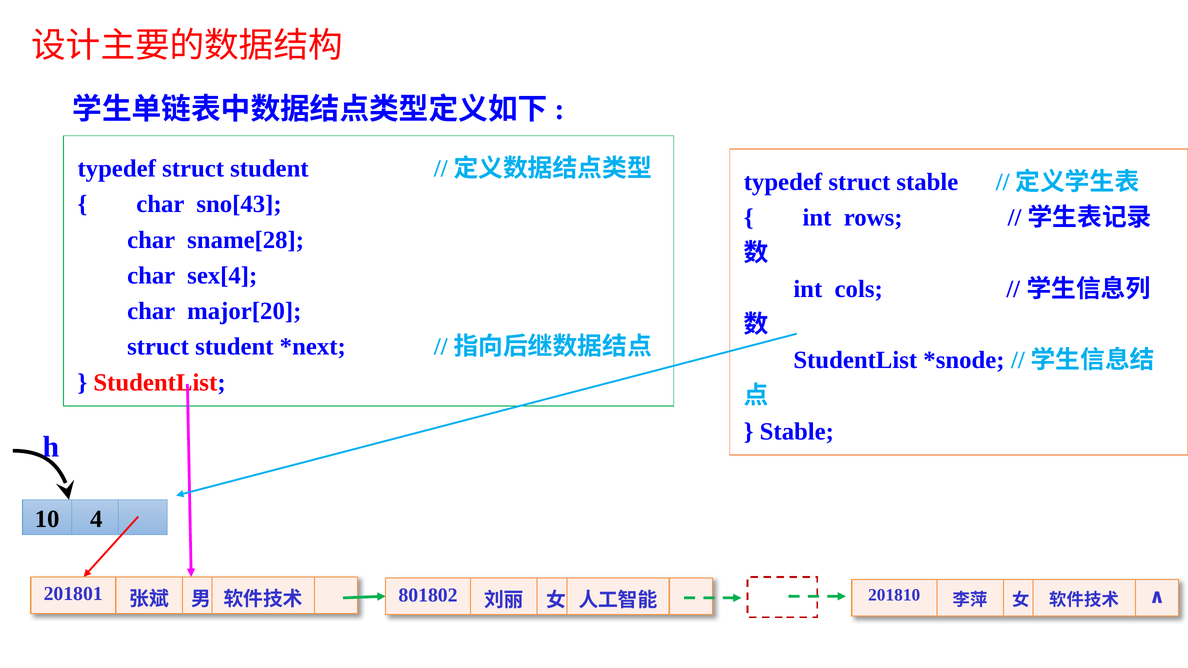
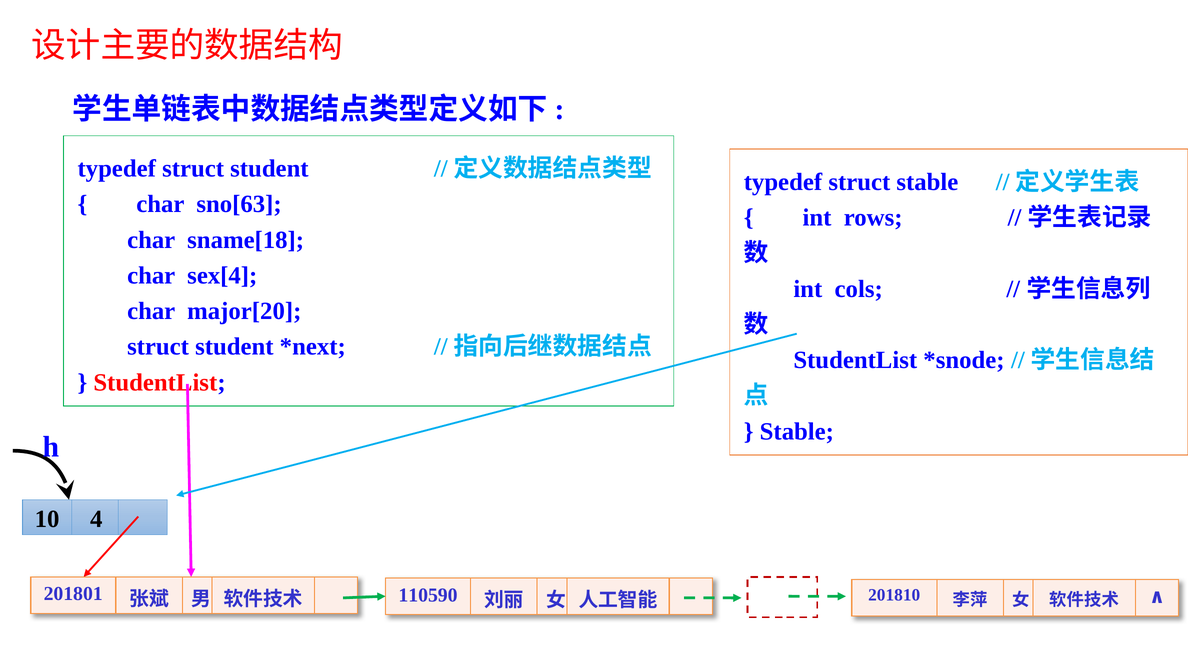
sno[43: sno[43 -> sno[63 (239, 204)
sname[28: sname[28 -> sname[18 (246, 240)
801802: 801802 -> 110590 (428, 595)
